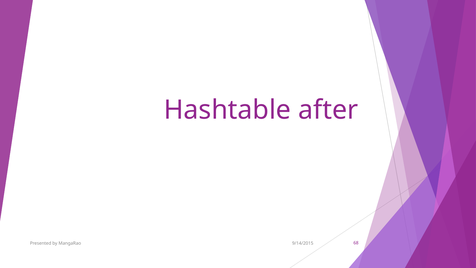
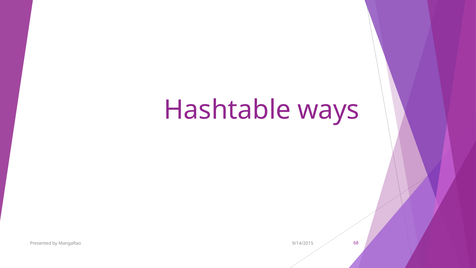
after: after -> ways (328, 110)
